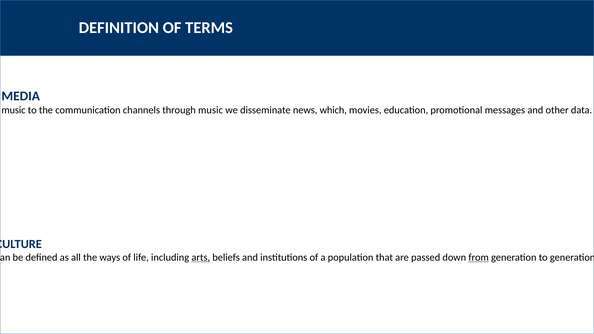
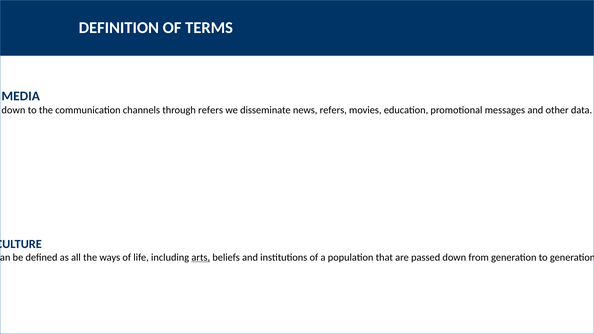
music: music -> down (13, 110)
through music: music -> refers (211, 110)
news which: which -> refers (333, 110)
from underline: present -> none (479, 257)
